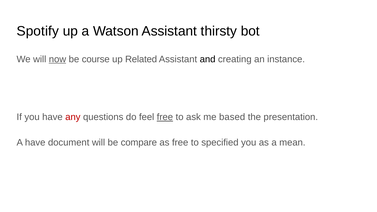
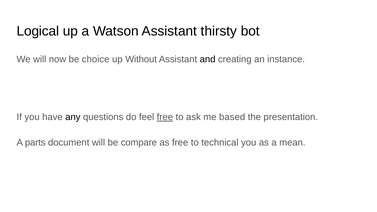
Spotify: Spotify -> Logical (38, 31)
now underline: present -> none (57, 59)
course: course -> choice (96, 59)
Related: Related -> Without (141, 59)
any colour: red -> black (73, 117)
A have: have -> parts (35, 143)
specified: specified -> technical (220, 143)
